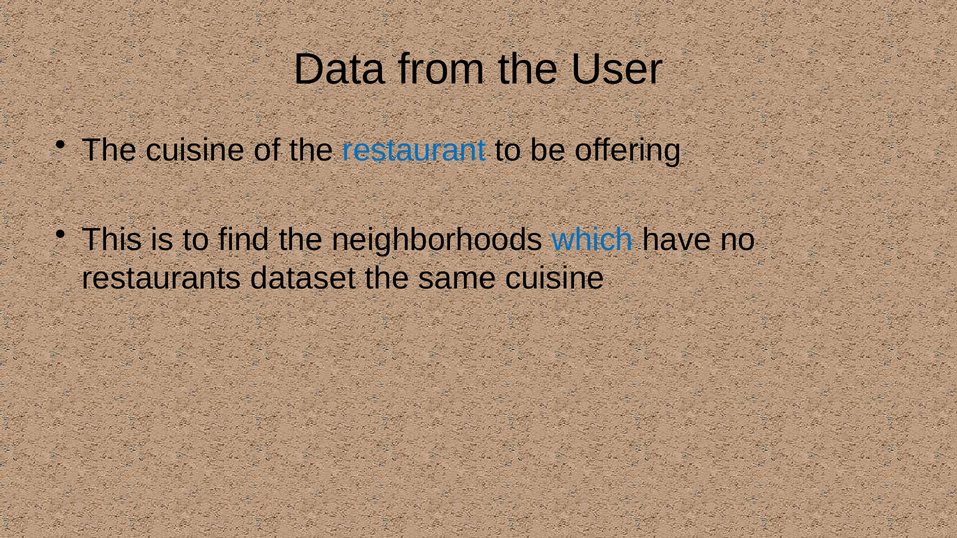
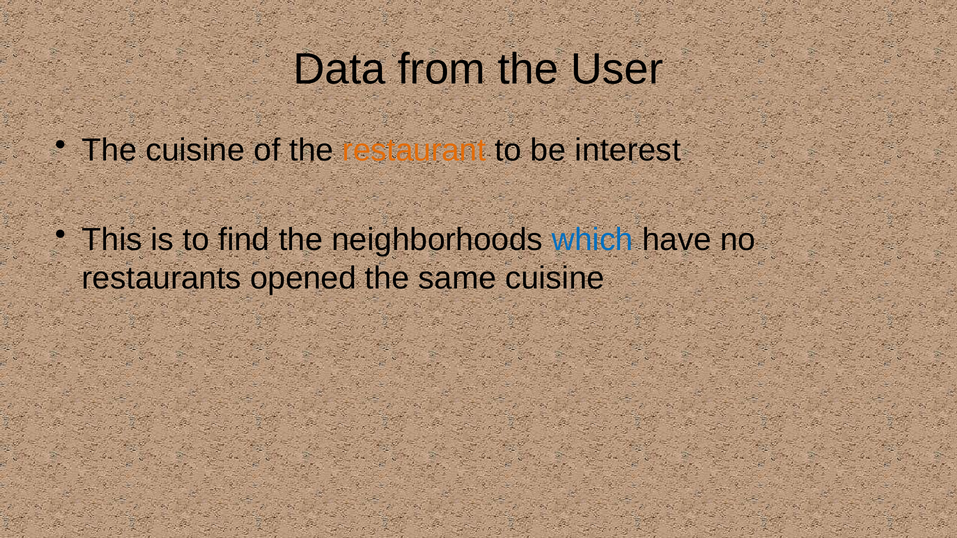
restaurant colour: blue -> orange (414, 151)
offering: offering -> interest (628, 151)
dataset: dataset -> opened (303, 278)
